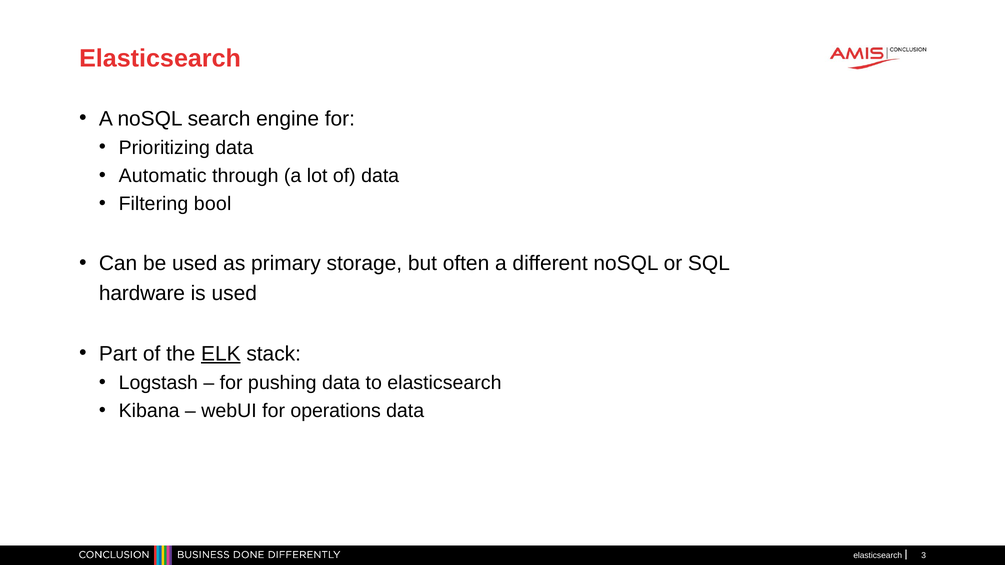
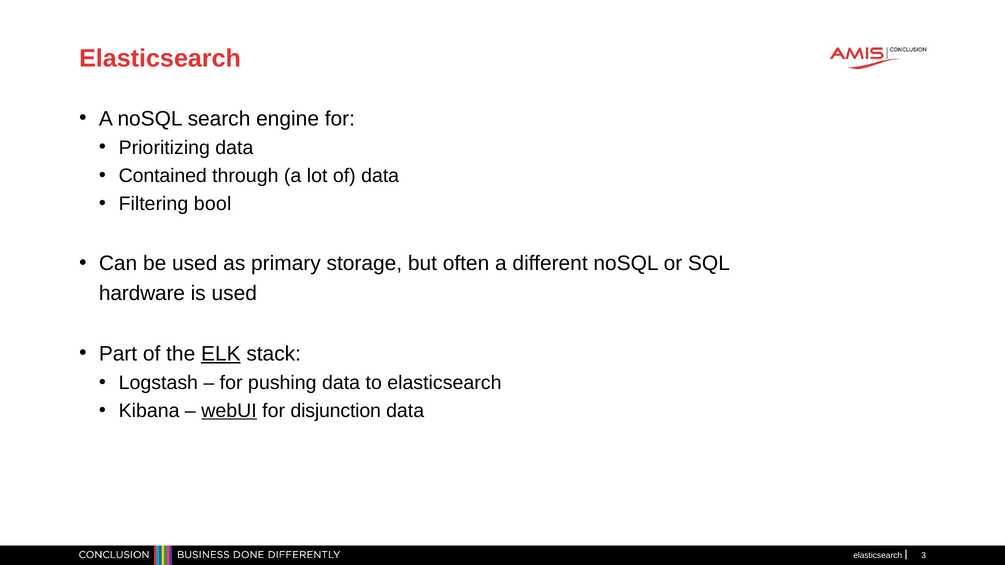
Automatic: Automatic -> Contained (163, 176)
webUI underline: none -> present (229, 411)
operations: operations -> disjunction (336, 411)
